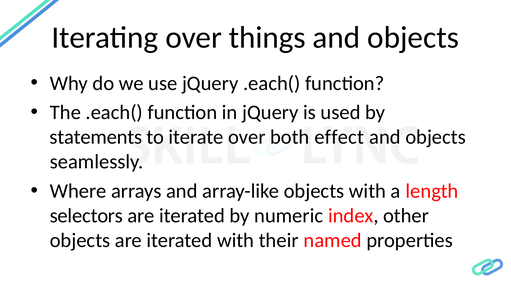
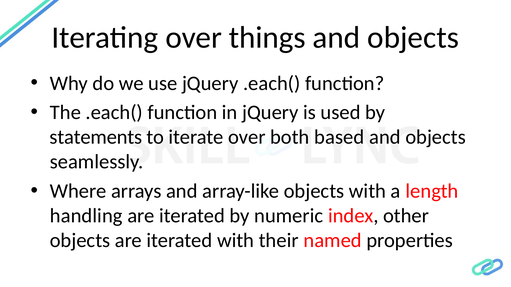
effect: effect -> based (339, 137)
selectors: selectors -> handling (86, 216)
